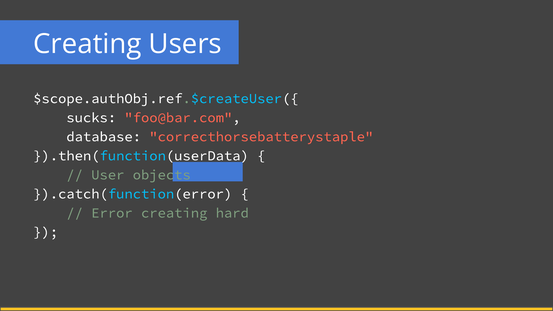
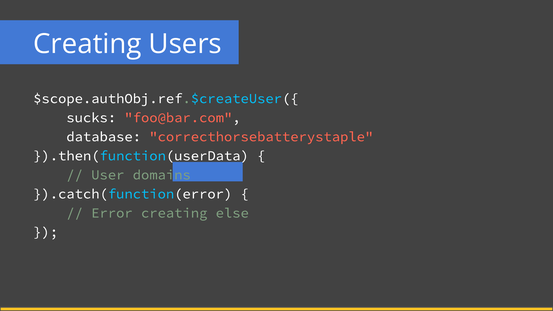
objects: objects -> domains (162, 175)
hard: hard -> else (232, 213)
